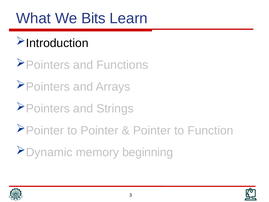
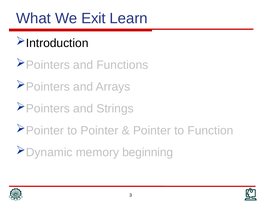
Bits: Bits -> Exit (93, 18)
